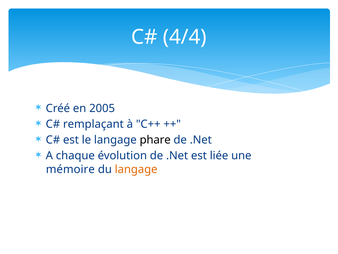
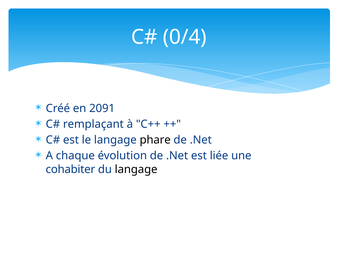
4/4: 4/4 -> 0/4 (185, 37)
2005: 2005 -> 2091 (102, 108)
mémoire: mémoire -> cohabiter (70, 169)
langage colour: orange -> black (136, 169)
